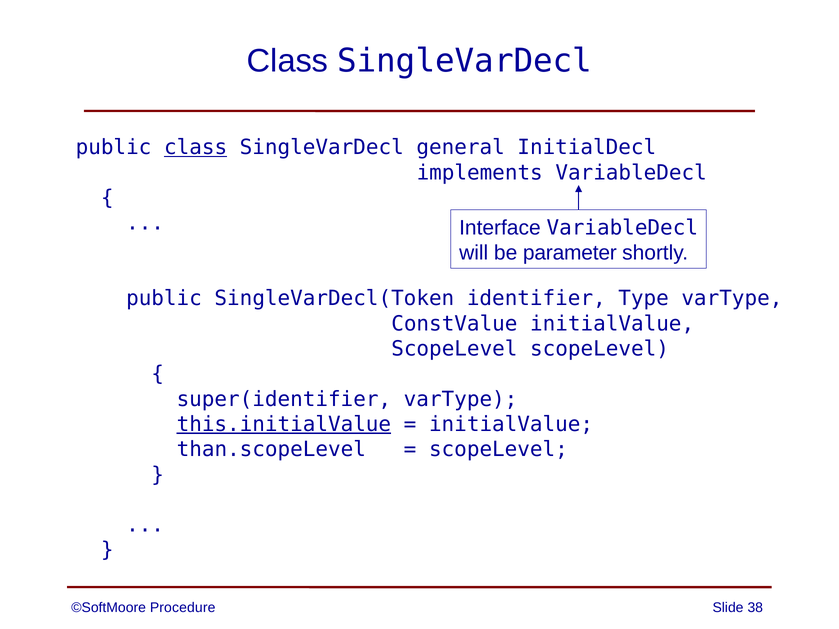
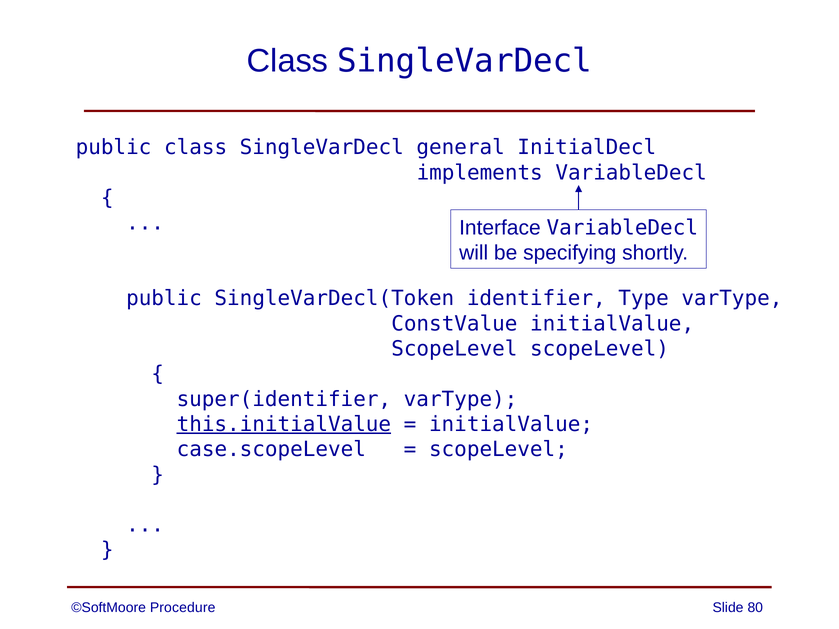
class underline: present -> none (196, 148)
parameter: parameter -> specifying (570, 253)
than.scopeLevel: than.scopeLevel -> case.scopeLevel (271, 450)
38: 38 -> 80 (755, 608)
